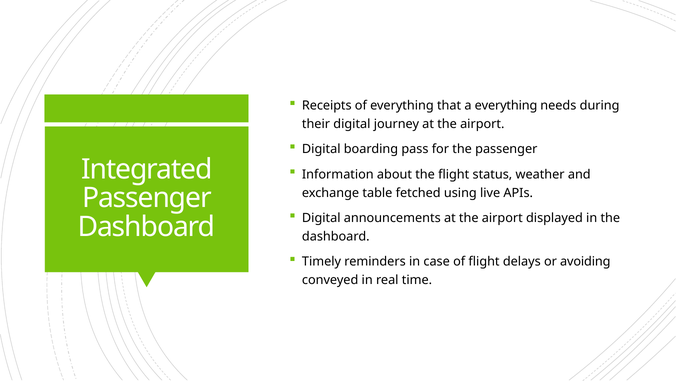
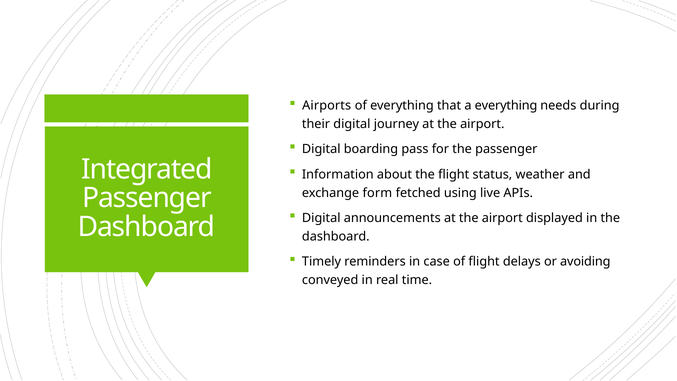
Receipts: Receipts -> Airports (327, 106)
table: table -> form (377, 193)
